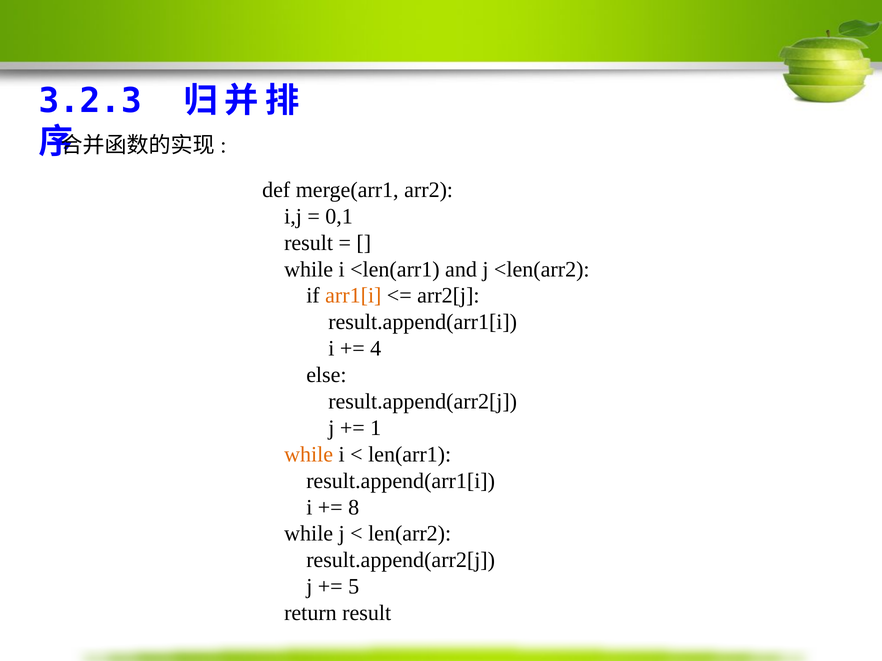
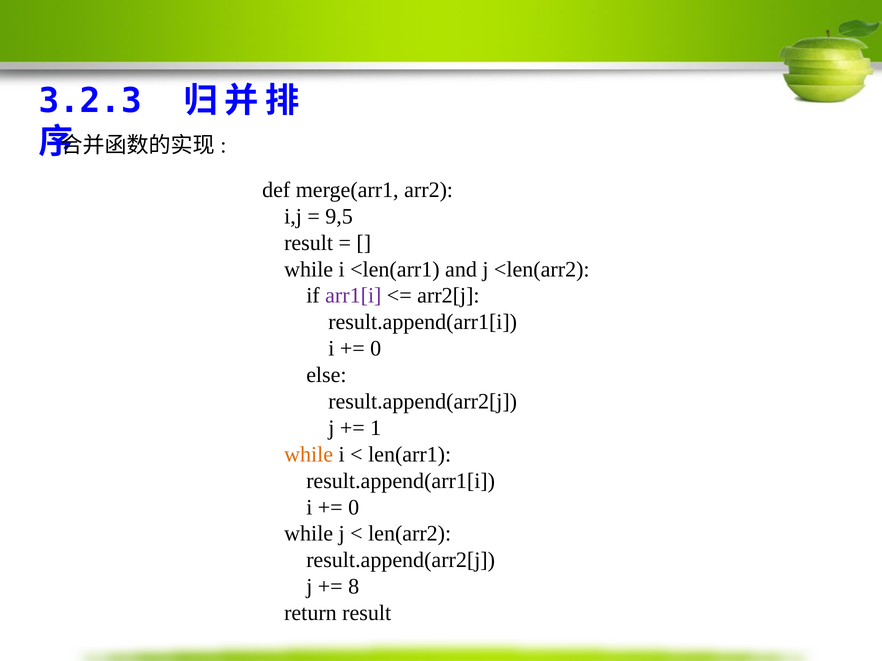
0,1: 0,1 -> 9,5 (339, 217)
arr1[i colour: orange -> purple (353, 296)
4: 4 -> 0 (376, 349)
8: 8 -> 0 (354, 508)
5: 5 -> 8 (354, 587)
